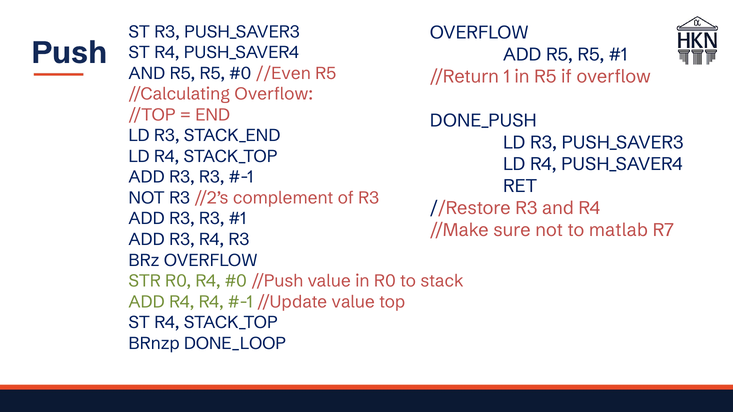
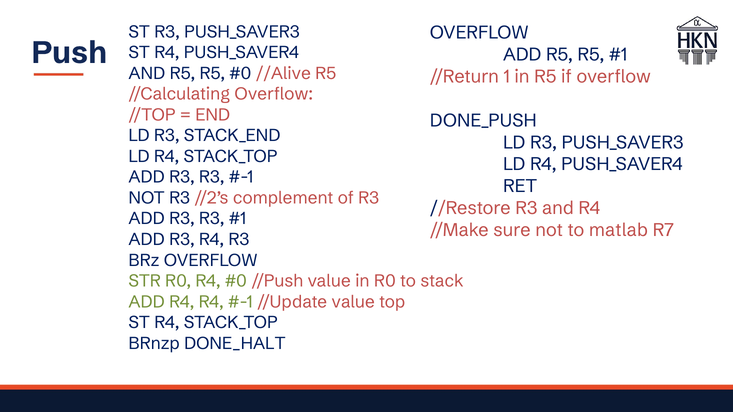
//Even: //Even -> //Alive (283, 74)
DONE_LOOP: DONE_LOOP -> DONE_HALT (235, 344)
